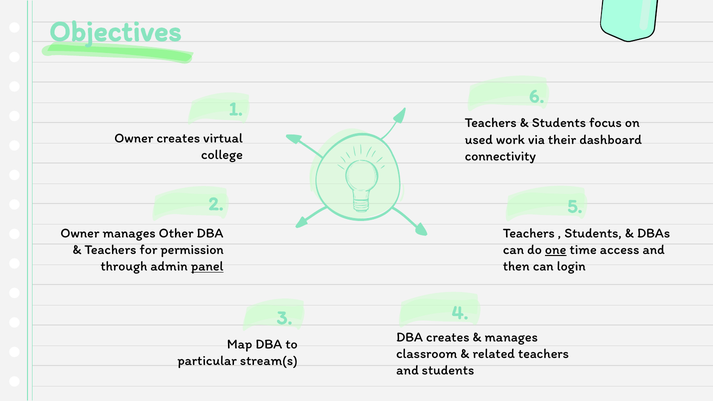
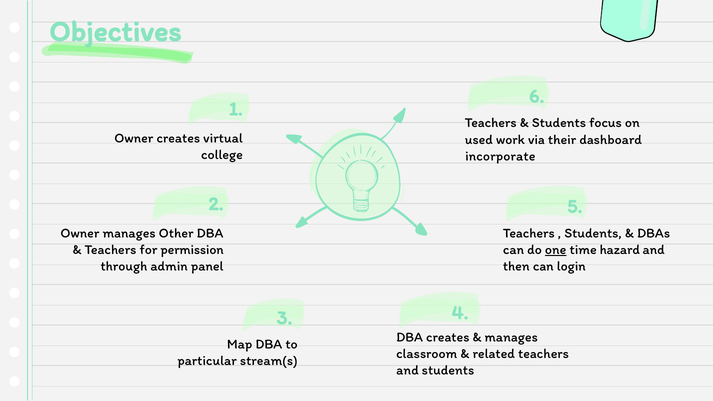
connectivity: connectivity -> incorporate (500, 156)
access: access -> hazard (620, 250)
panel underline: present -> none (207, 266)
